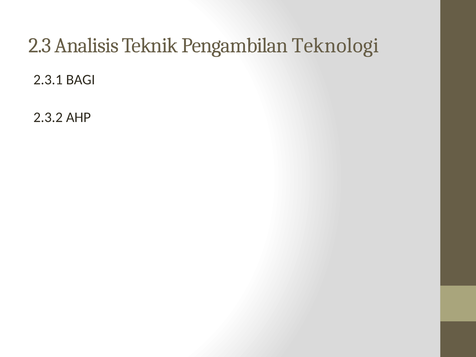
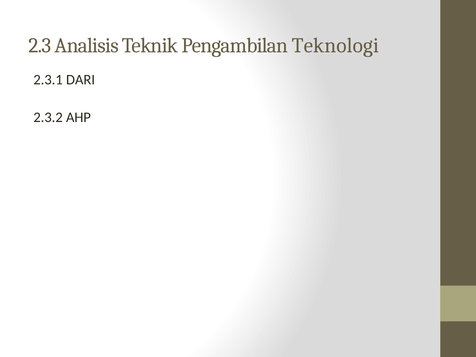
BAGI: BAGI -> DARI (81, 80)
